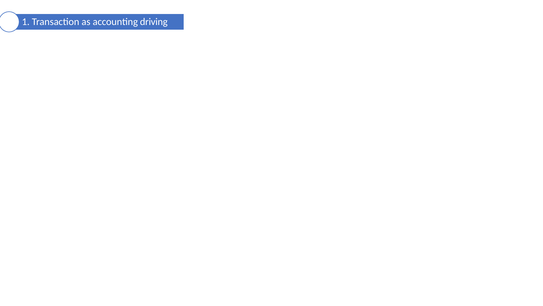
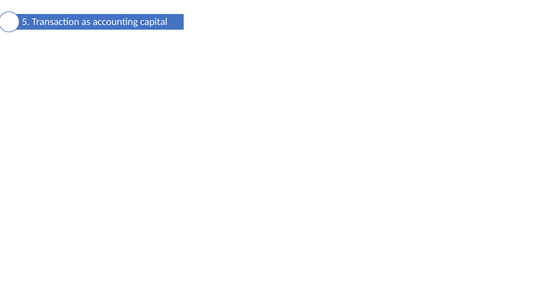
1: 1 -> 5 (26, 22)
driving: driving -> capital (154, 22)
